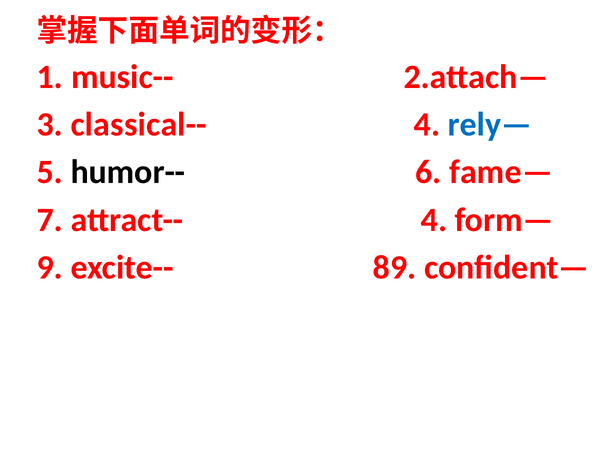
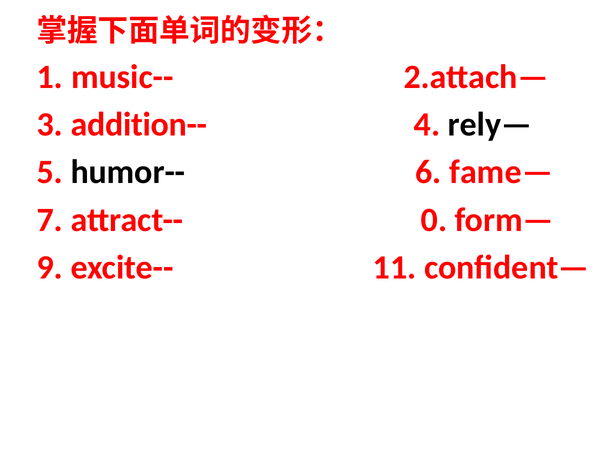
classical--: classical-- -> addition-- (139, 125)
rely— colour: blue -> black (490, 125)
attract-- 4: 4 -> 0 (434, 220)
89: 89 -> 11 (395, 267)
